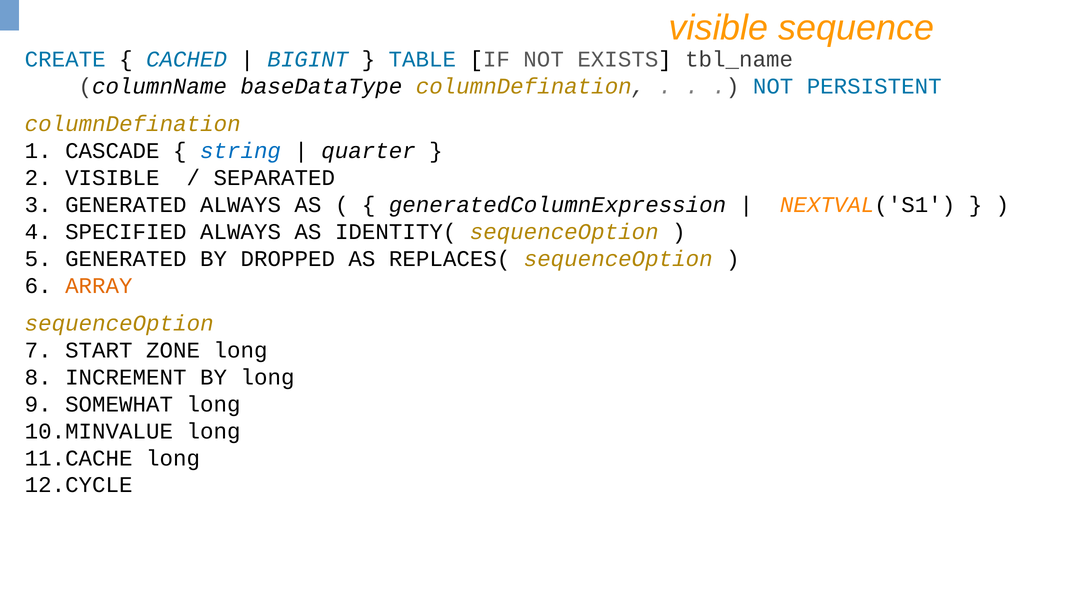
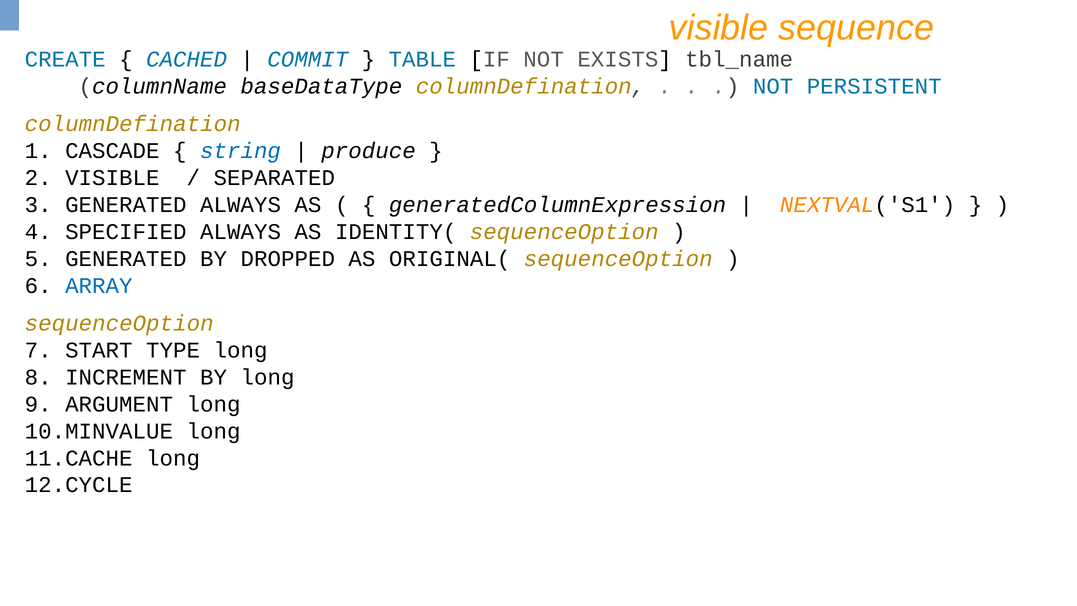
BIGINT: BIGINT -> COMMIT (308, 59)
quarter: quarter -> produce (369, 151)
REPLACES(: REPLACES( -> ORIGINAL( (450, 259)
ARRAY colour: orange -> blue (99, 286)
ZONE: ZONE -> TYPE (173, 350)
SOMEWHAT: SOMEWHAT -> ARGUMENT (119, 404)
